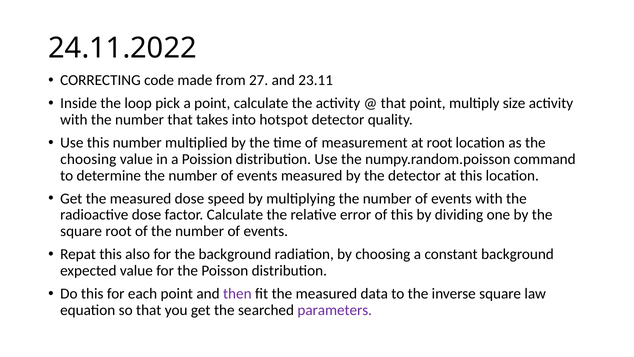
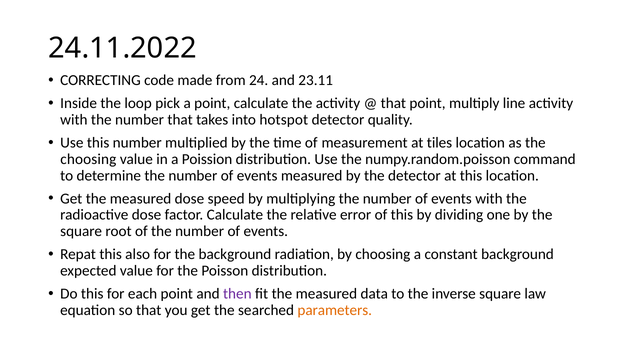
27: 27 -> 24 (259, 80)
size: size -> line (514, 103)
at root: root -> tiles (440, 143)
parameters colour: purple -> orange (335, 310)
